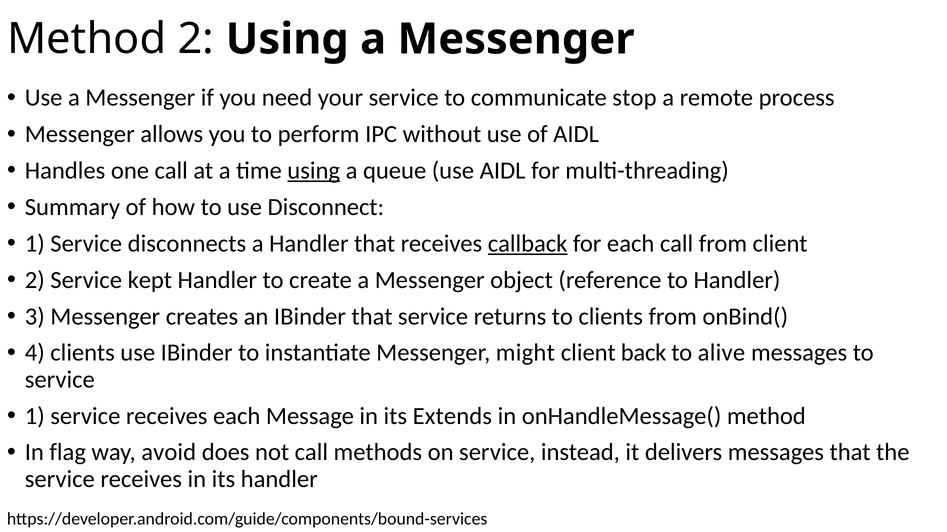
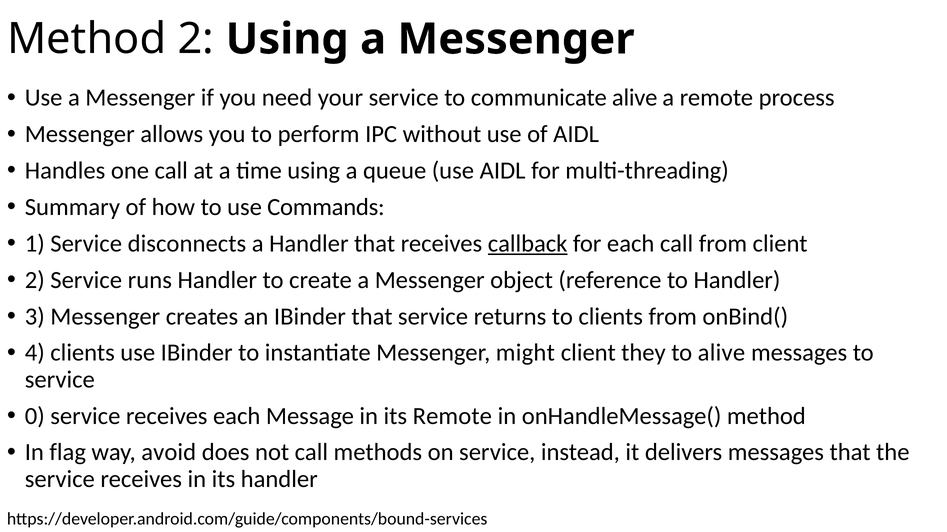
communicate stop: stop -> alive (635, 98)
using underline: present -> none (314, 171)
Disconnect: Disconnect -> Commands (326, 207)
kept: kept -> runs (150, 280)
back: back -> they (643, 353)
1: 1 -> 0 (35, 416)
its Extends: Extends -> Remote (452, 416)
